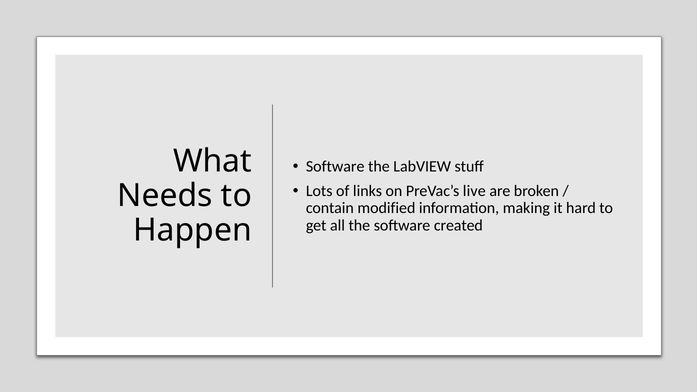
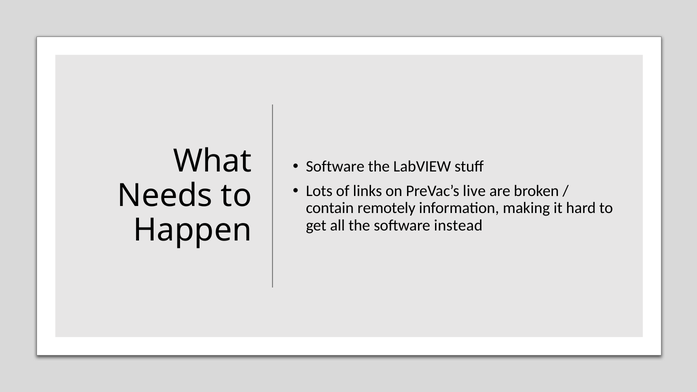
modified: modified -> remotely (386, 208)
created: created -> instead (458, 225)
